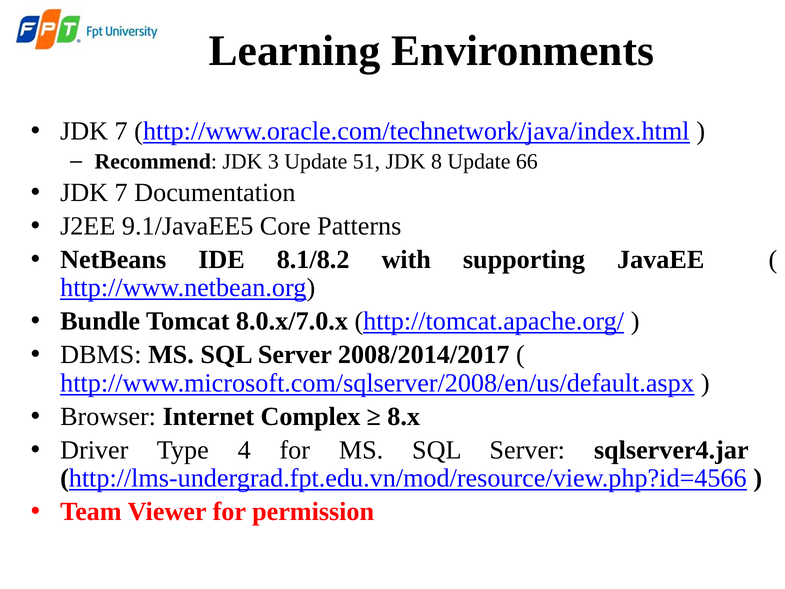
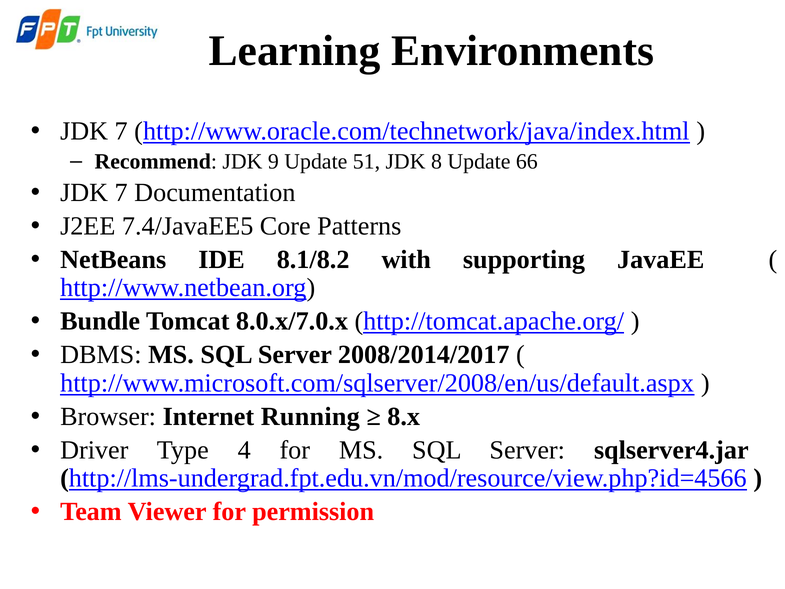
3: 3 -> 9 (273, 161)
9.1/JavaEE5: 9.1/JavaEE5 -> 7.4/JavaEE5 (188, 226)
Complex: Complex -> Running (310, 416)
